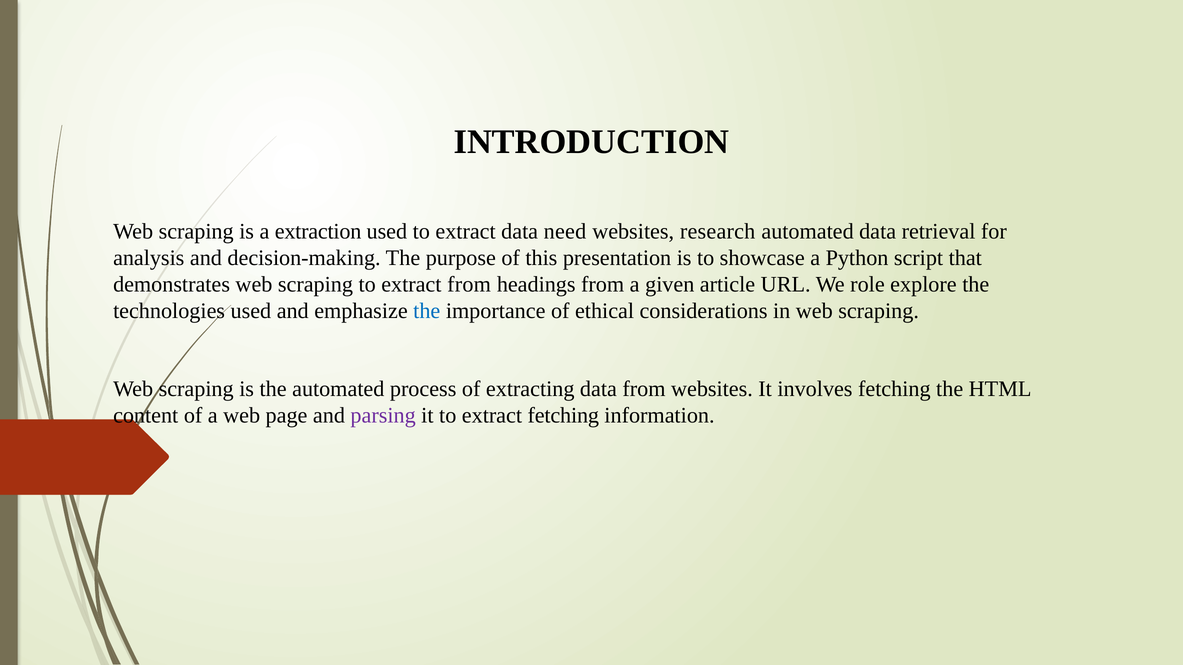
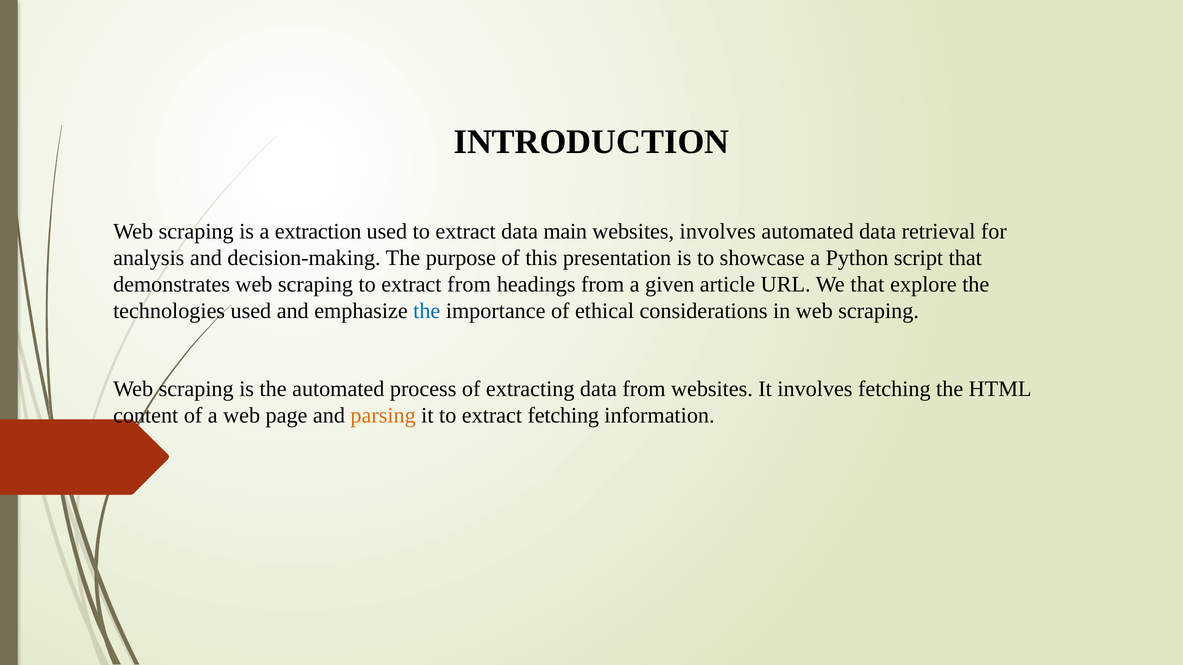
need: need -> main (565, 232)
websites research: research -> involves (718, 232)
We role: role -> that (867, 285)
parsing colour: purple -> orange (383, 416)
